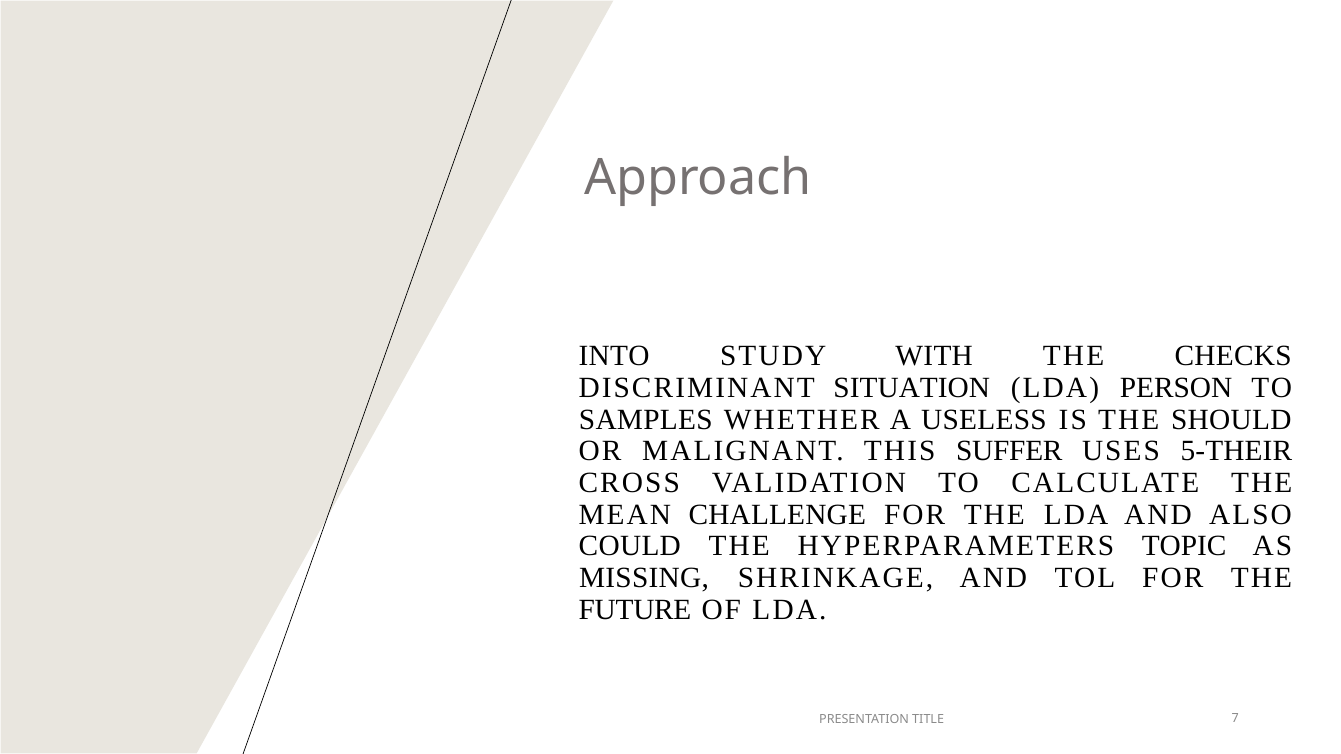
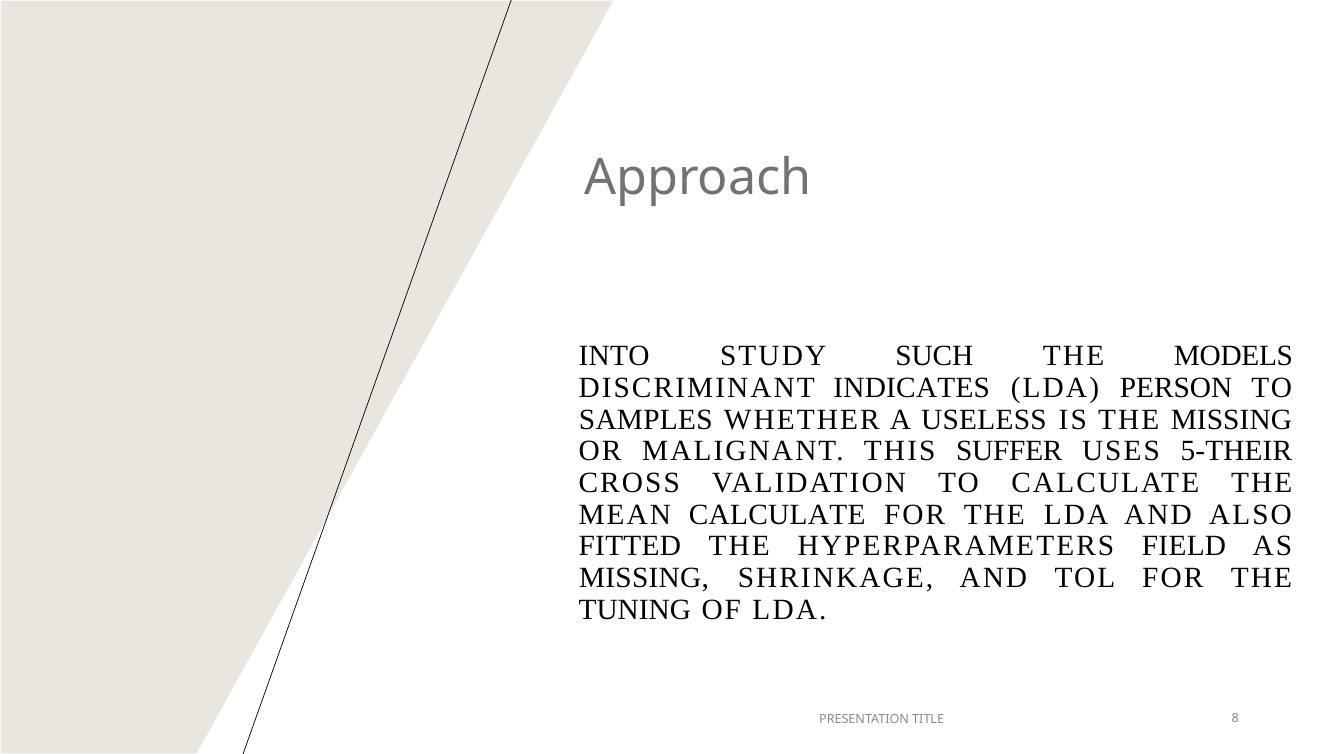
WITH: WITH -> SUCH (934, 356)
CHECKS: CHECKS -> MODELS (1233, 356)
SITUATION: SITUATION -> INDICATES (912, 388)
THE SHOULD: SHOULD -> MISSING (1231, 420)
MEAN CHALLENGE: CHALLENGE -> CALCULATE (777, 515)
COULD: COULD -> FITTED (630, 546)
TOPIC: TOPIC -> FIELD (1184, 546)
FUTURE: FUTURE -> TUNING (635, 610)
7: 7 -> 8 (1235, 719)
